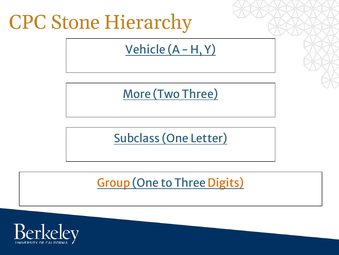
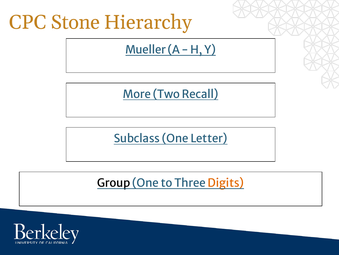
Vehicle: Vehicle -> Mueller (146, 50)
Two Three: Three -> Recall (200, 94)
Group colour: orange -> black (114, 183)
